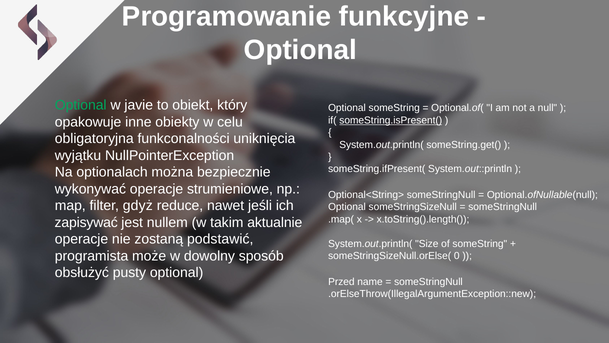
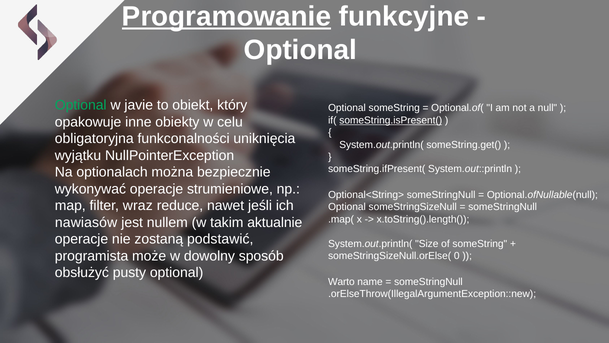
Programowanie underline: none -> present (227, 17)
gdyż: gdyż -> wraz (138, 206)
zapisywać: zapisywać -> nawiasów (86, 222)
Przed: Przed -> Warto (341, 281)
